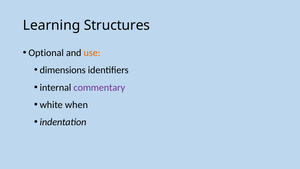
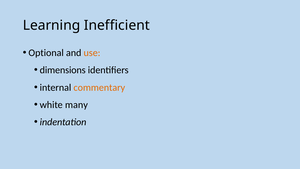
Structures: Structures -> Inefficient (117, 25)
commentary colour: purple -> orange (99, 87)
when: when -> many (76, 105)
